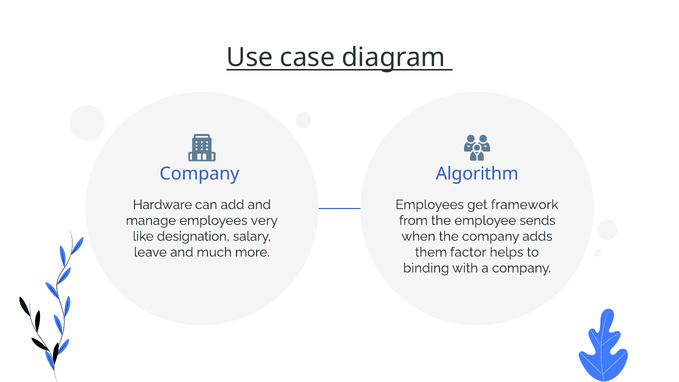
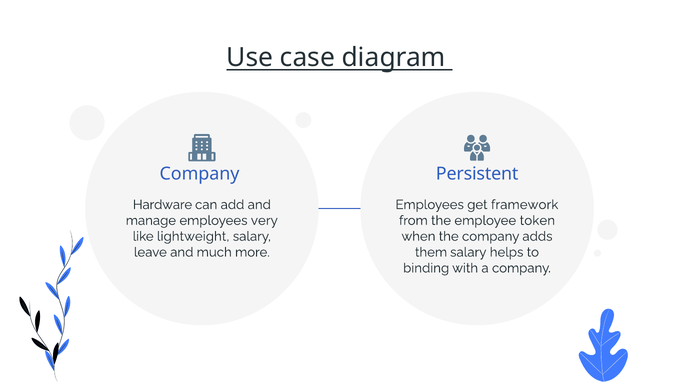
Algorithm: Algorithm -> Persistent (477, 174)
sends: sends -> token (537, 220)
designation: designation -> lightweight (193, 236)
them factor: factor -> salary (468, 252)
